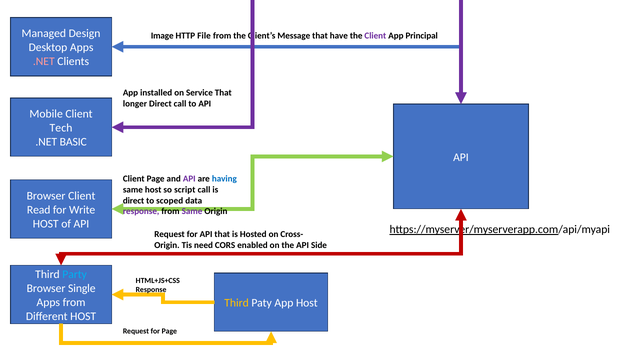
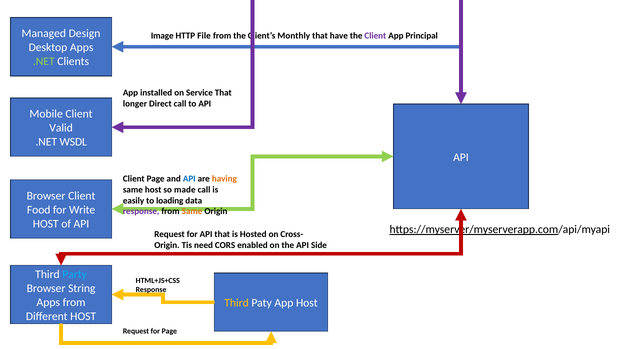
Message: Message -> Monthly (294, 36)
.NET colour: pink -> light green (44, 62)
Tech: Tech -> Valid (61, 128)
BASIC: BASIC -> WSDL (73, 142)
API colour: purple -> blue (189, 179)
having colour: blue -> orange (224, 179)
script: script -> made (185, 190)
direct: direct -> easily (134, 201)
scoped: scoped -> loading (170, 201)
Read: Read -> Food (39, 210)
Same colour: purple -> orange (192, 212)
Single: Single -> String (82, 289)
